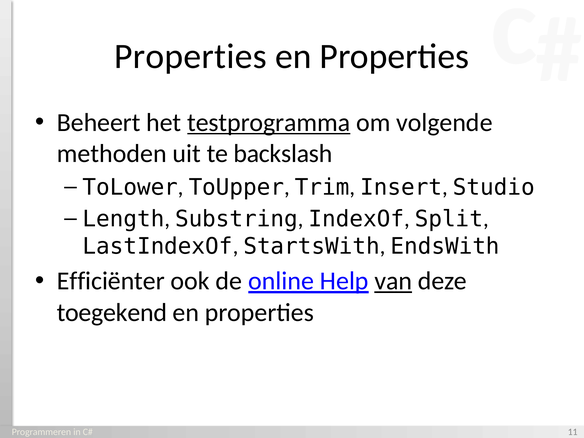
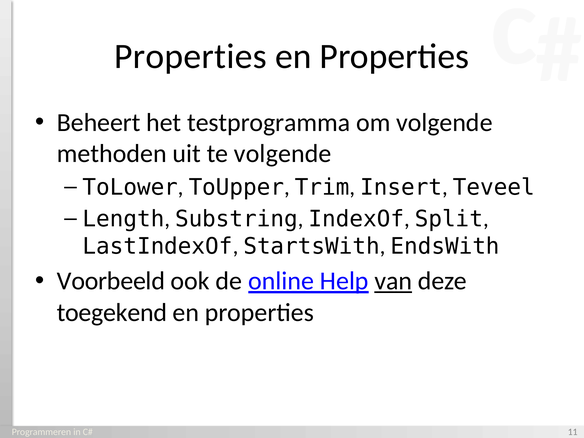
testprogramma underline: present -> none (269, 123)
te backslash: backslash -> volgende (283, 154)
Studio: Studio -> Teveel (494, 187)
Efficiënter: Efficiënter -> Voorbeeld (111, 281)
